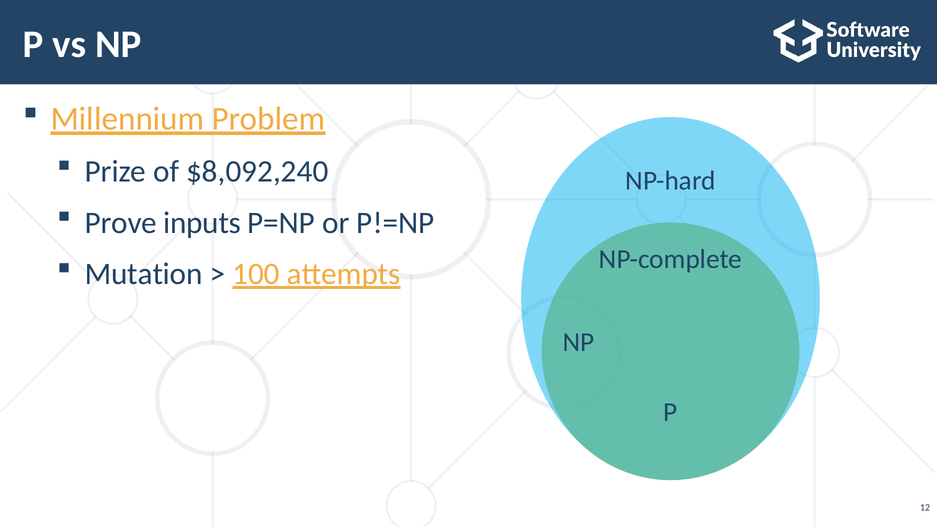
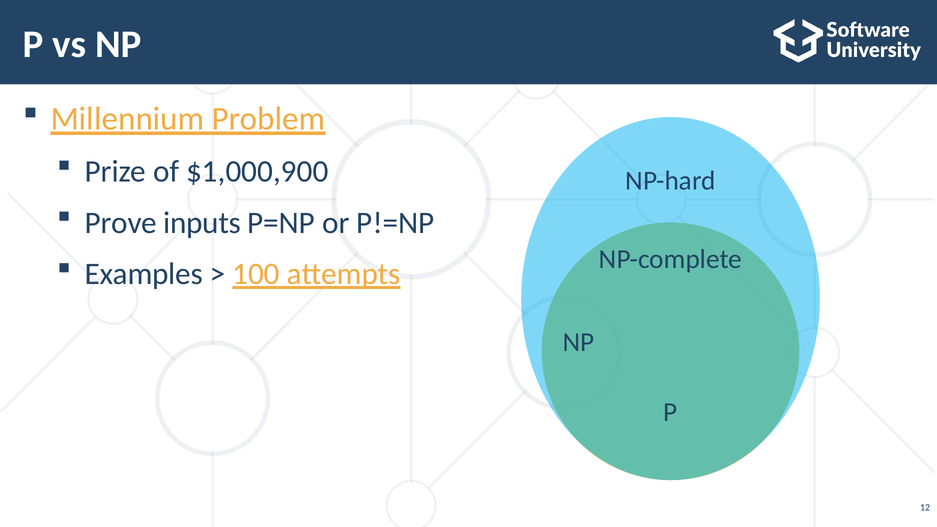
$8,092,240: $8,092,240 -> $1,000,900 (257, 172)
Mutation: Mutation -> Examples (144, 274)
